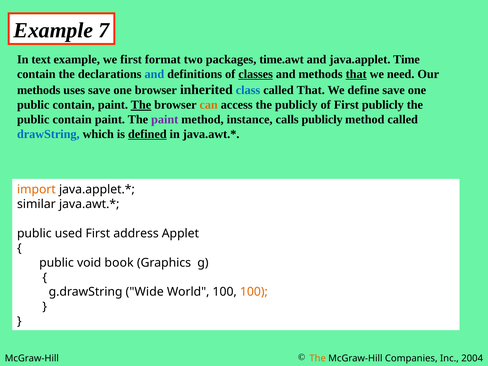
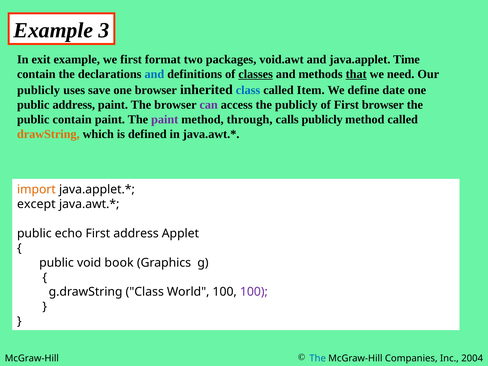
7: 7 -> 3 (104, 30)
text: text -> exit (41, 59)
time.awt: time.awt -> void.awt (282, 59)
methods: methods -> publicly (39, 90)
called That: That -> Item (311, 90)
define save: save -> date (394, 90)
contain: contain -> address (74, 105)
The underline: present -> none (141, 105)
can colour: orange -> purple (209, 105)
First publicly: publicly -> browser (383, 105)
instance: instance -> through (250, 120)
drawString colour: blue -> orange (48, 134)
defined underline: present -> none (147, 134)
similar: similar -> except (36, 204)
used: used -> echo (69, 233)
g.drawString Wide: Wide -> Class (145, 292)
100 colour: orange -> purple (254, 292)
The colour: orange -> blue (318, 358)
